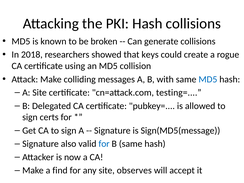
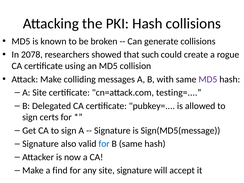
2018: 2018 -> 2078 (32, 55)
keys: keys -> such (150, 55)
MD5 colour: blue -> purple (208, 79)
site observes: observes -> signature (134, 170)
